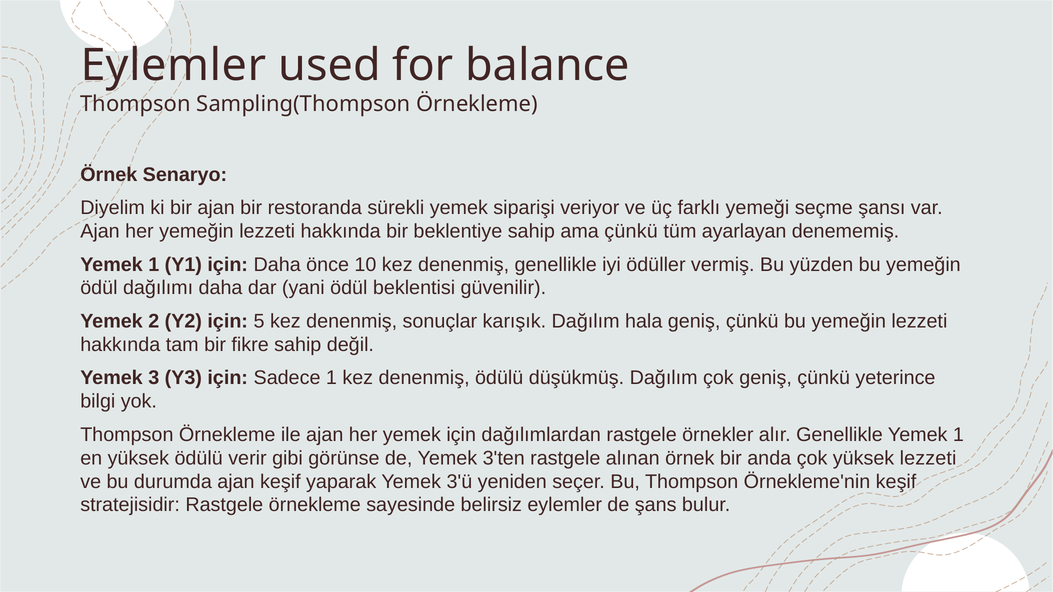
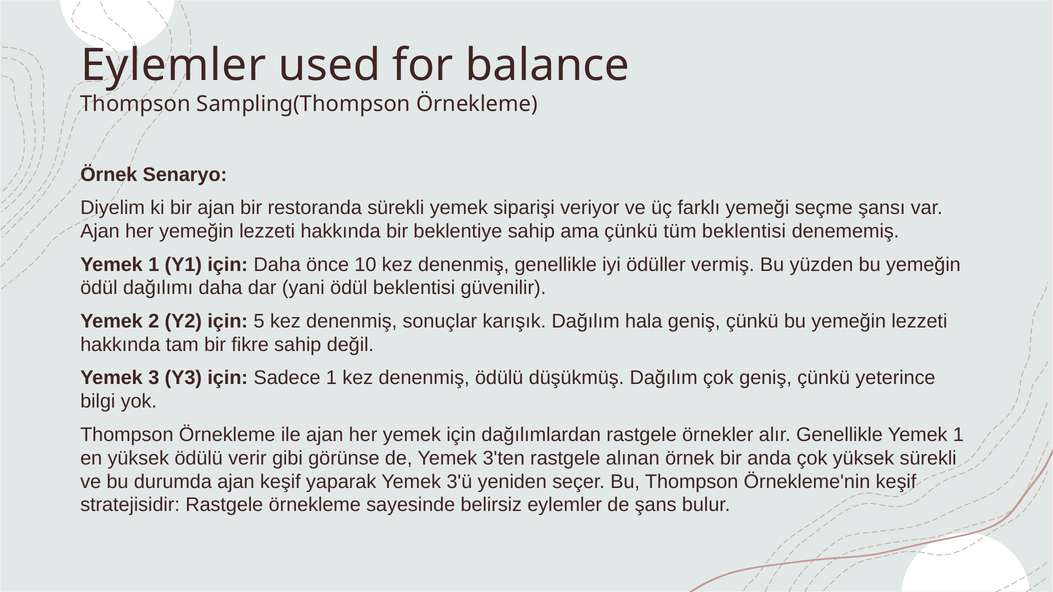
tüm ayarlayan: ayarlayan -> beklentisi (744, 231)
yüksek lezzeti: lezzeti -> sürekli (928, 458)
